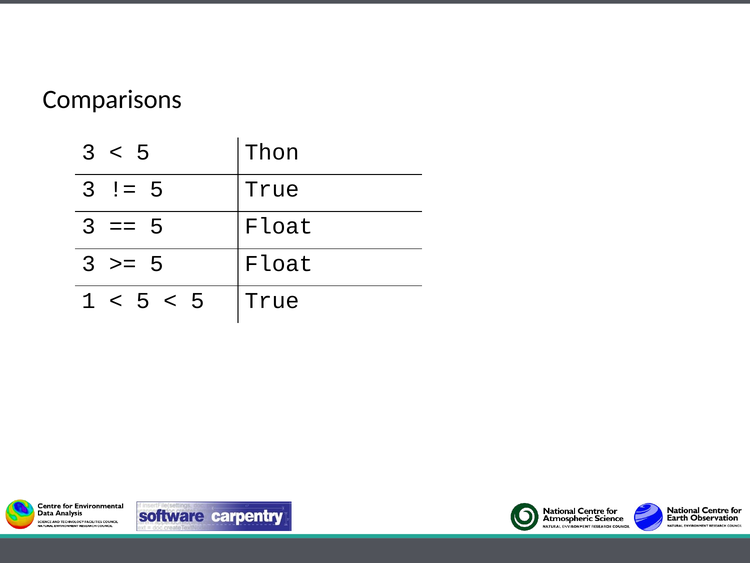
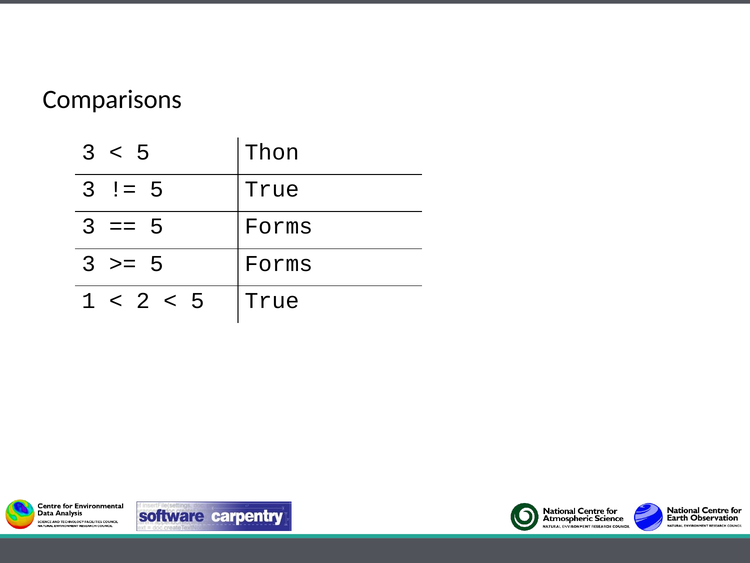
Float: Float -> Forms (279, 226)
Float: Float -> Forms (279, 263)
5: 5 -> 2 (143, 300)
